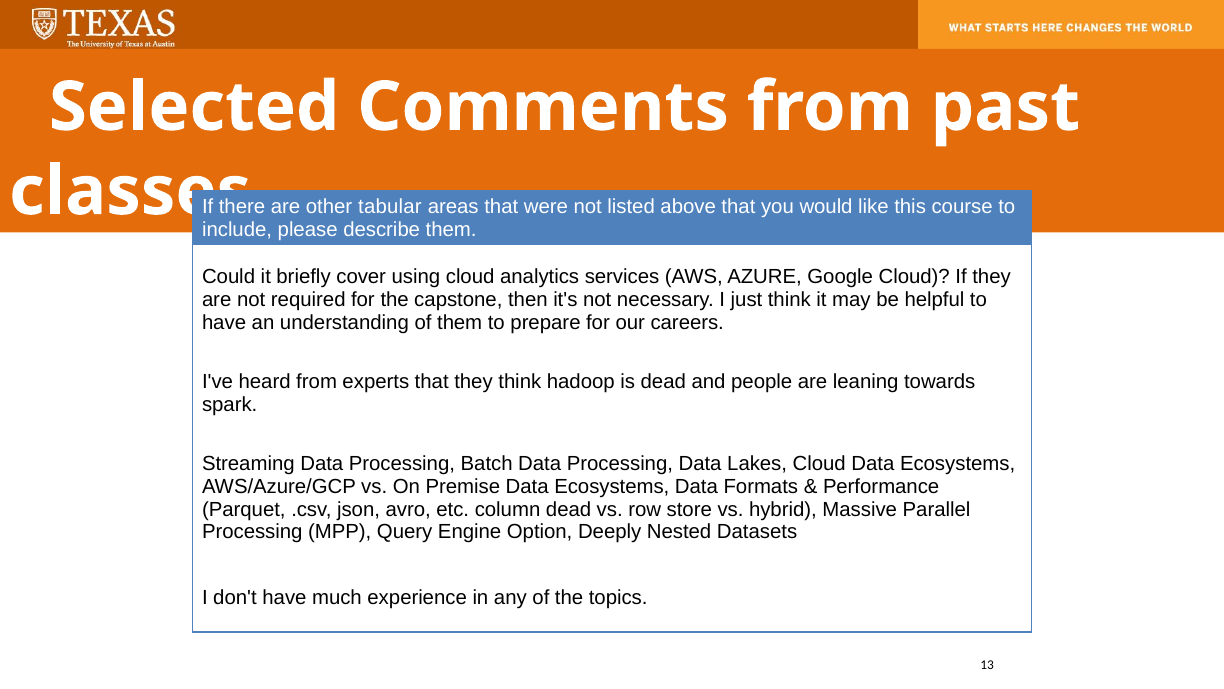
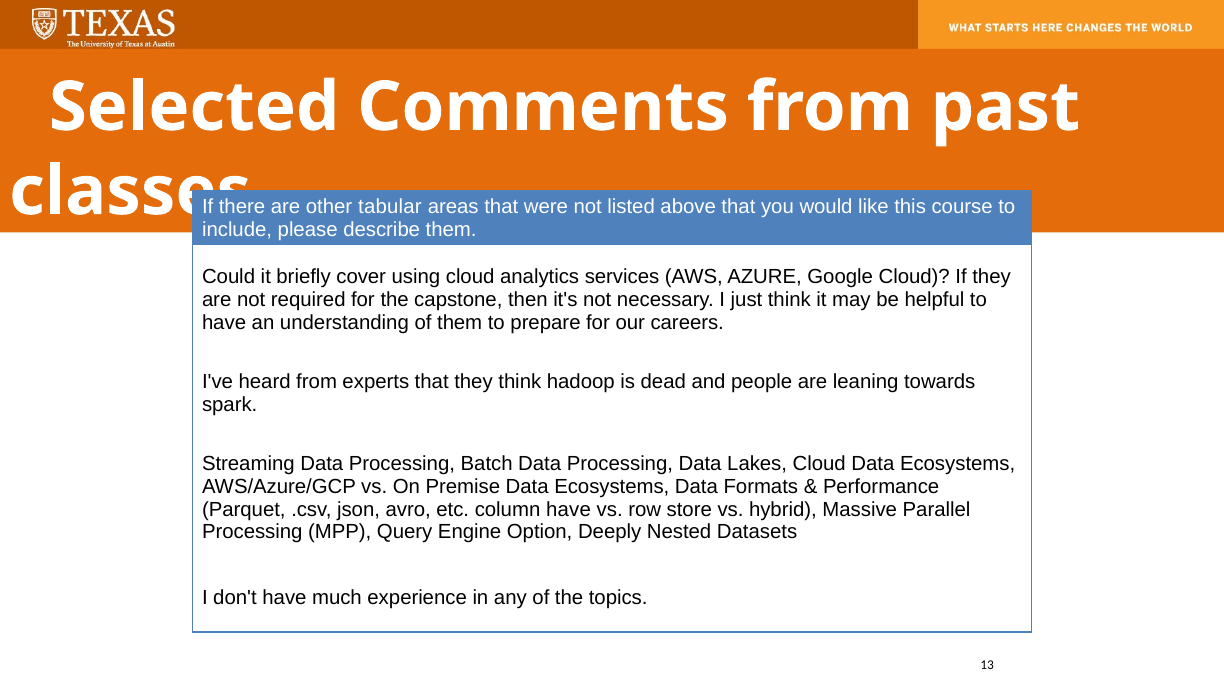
column dead: dead -> have (568, 509)
